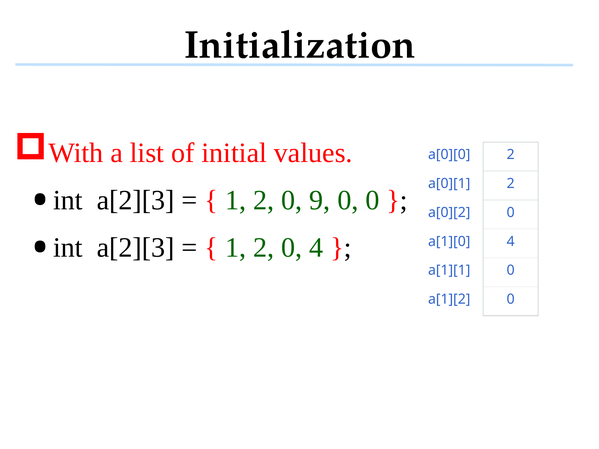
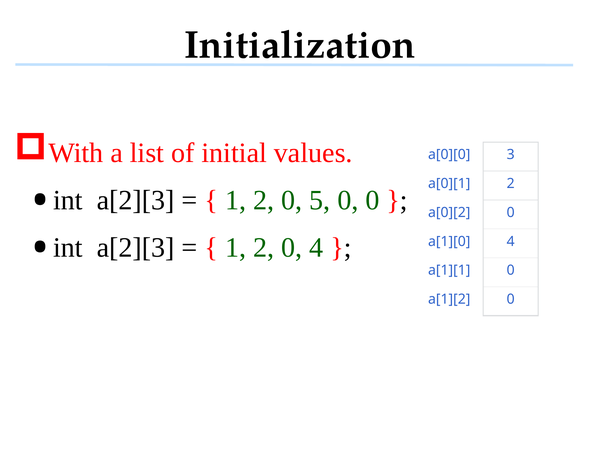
a[0][0 2: 2 -> 3 (511, 155)
9: 9 -> 5 (320, 200)
